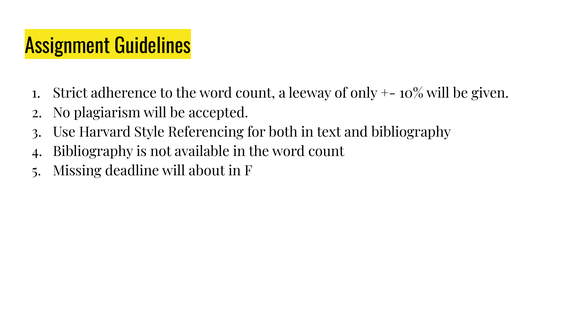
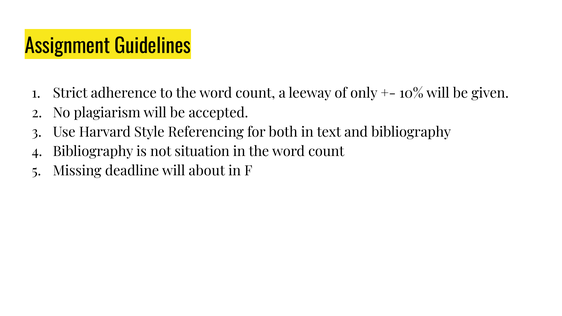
available: available -> situation (202, 152)
